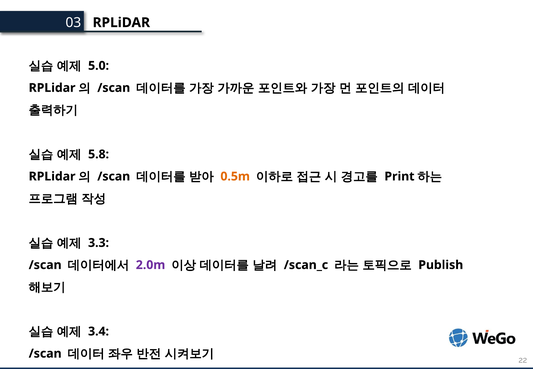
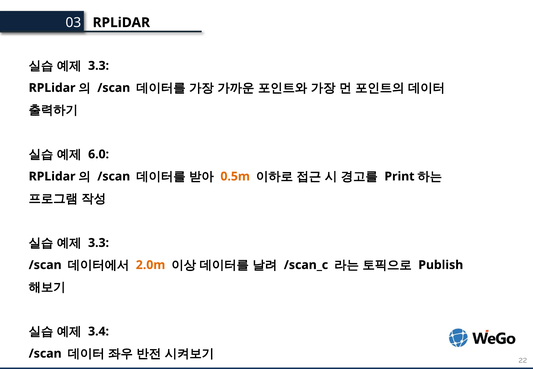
5.0: 5.0 -> 3.3 (99, 66)
5.8: 5.8 -> 6.0 (99, 154)
2.0m colour: purple -> orange (151, 265)
